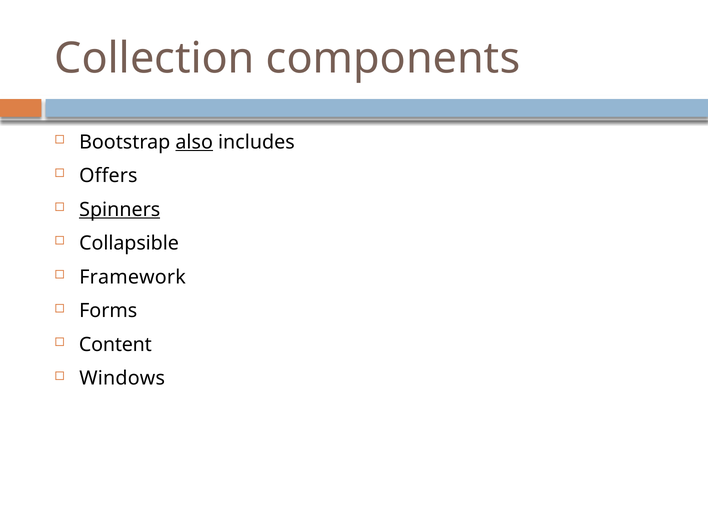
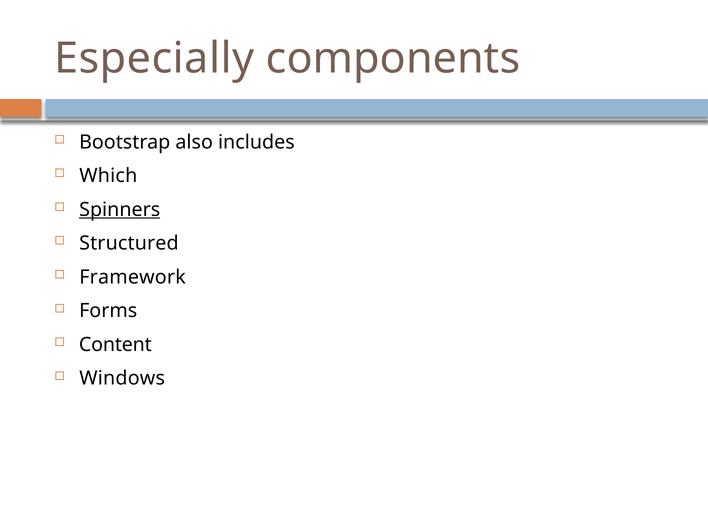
Collection: Collection -> Especially (154, 59)
also underline: present -> none (194, 142)
Offers: Offers -> Which (108, 176)
Collapsible: Collapsible -> Structured (129, 243)
